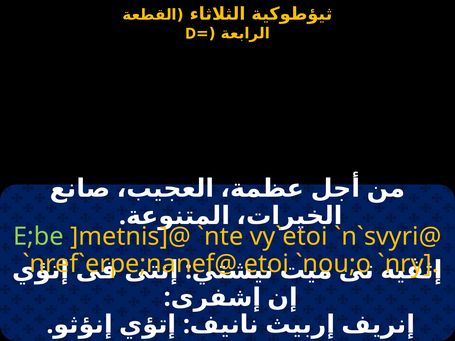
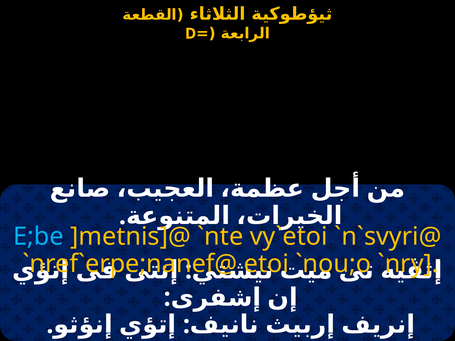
E;be colour: light green -> light blue (38, 237)
